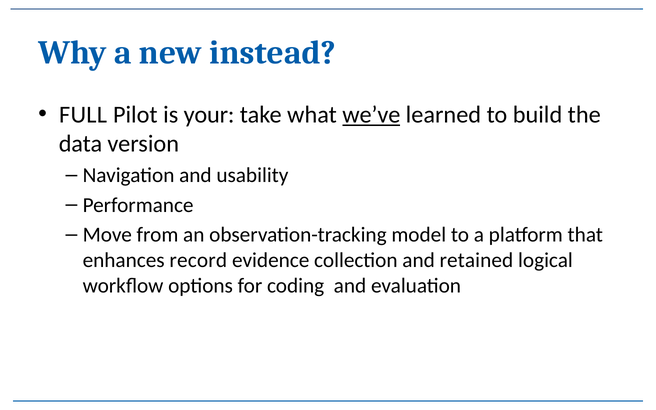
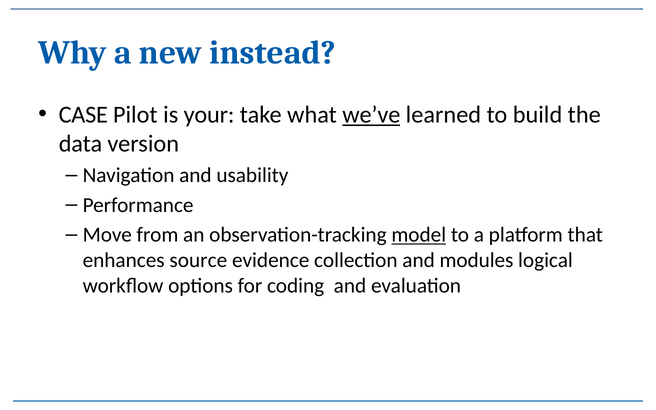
FULL: FULL -> CASE (83, 115)
model underline: none -> present (419, 235)
record: record -> source (198, 260)
retained: retained -> modules (476, 260)
